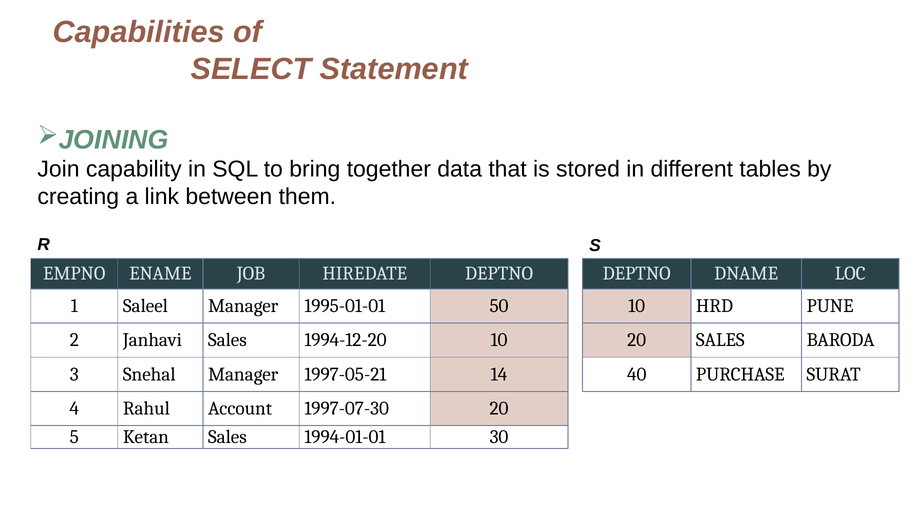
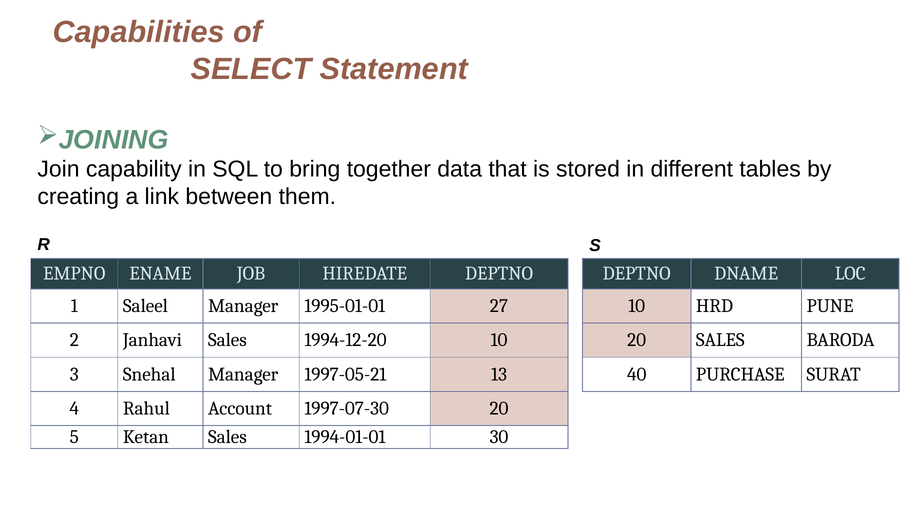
50: 50 -> 27 (499, 306)
14: 14 -> 13 (499, 374)
